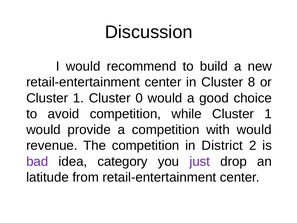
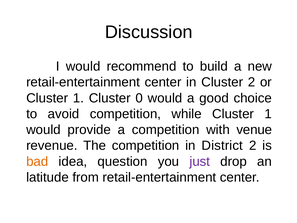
Cluster 8: 8 -> 2 (252, 82)
with would: would -> venue (254, 130)
bad colour: purple -> orange (37, 161)
category: category -> question (123, 161)
